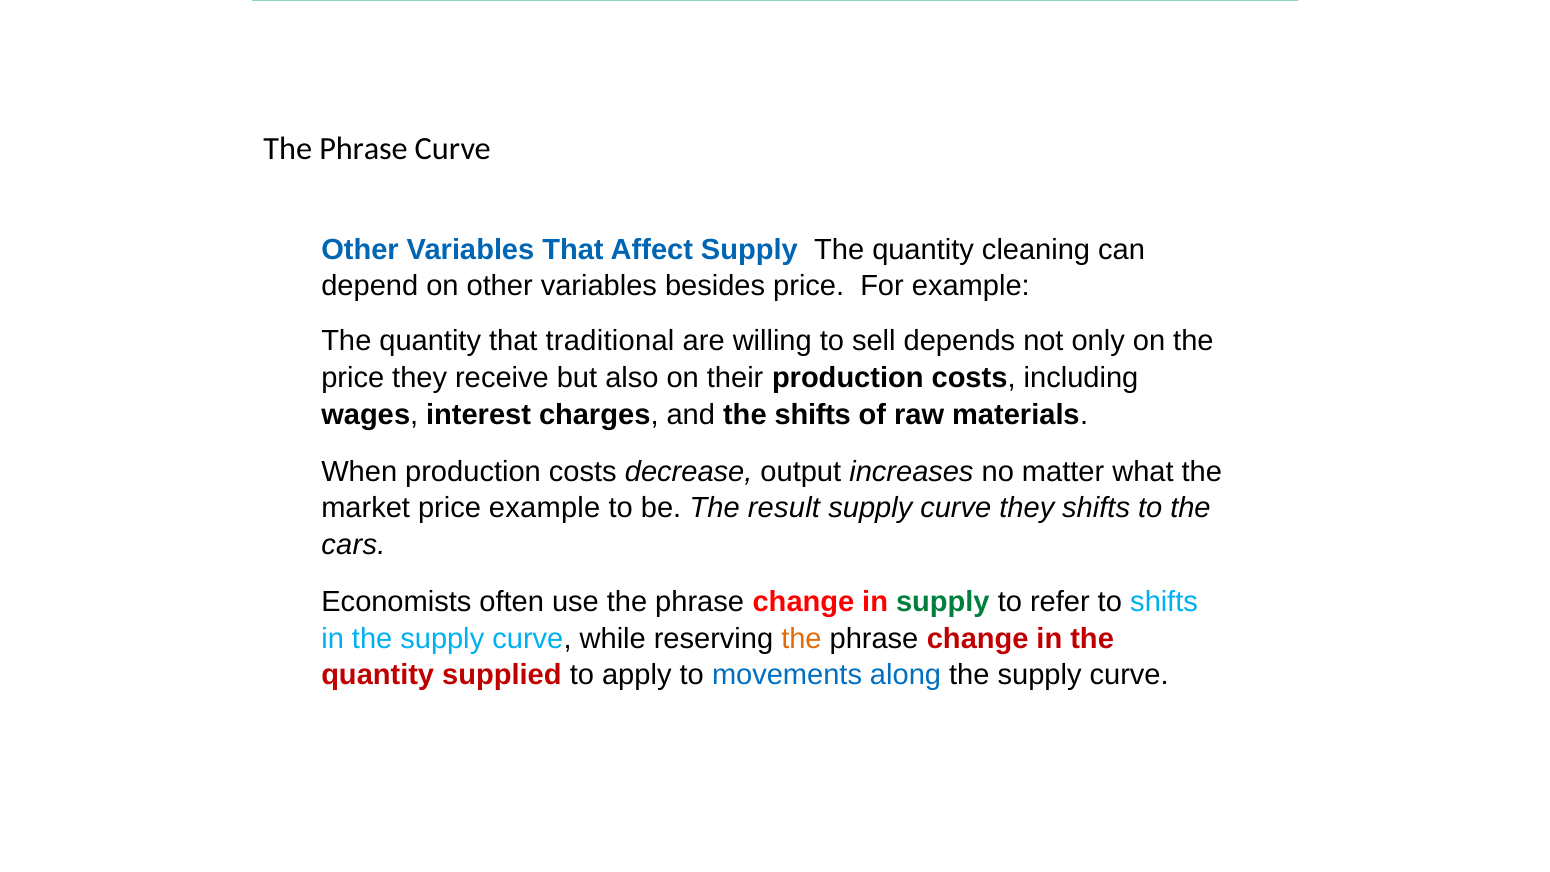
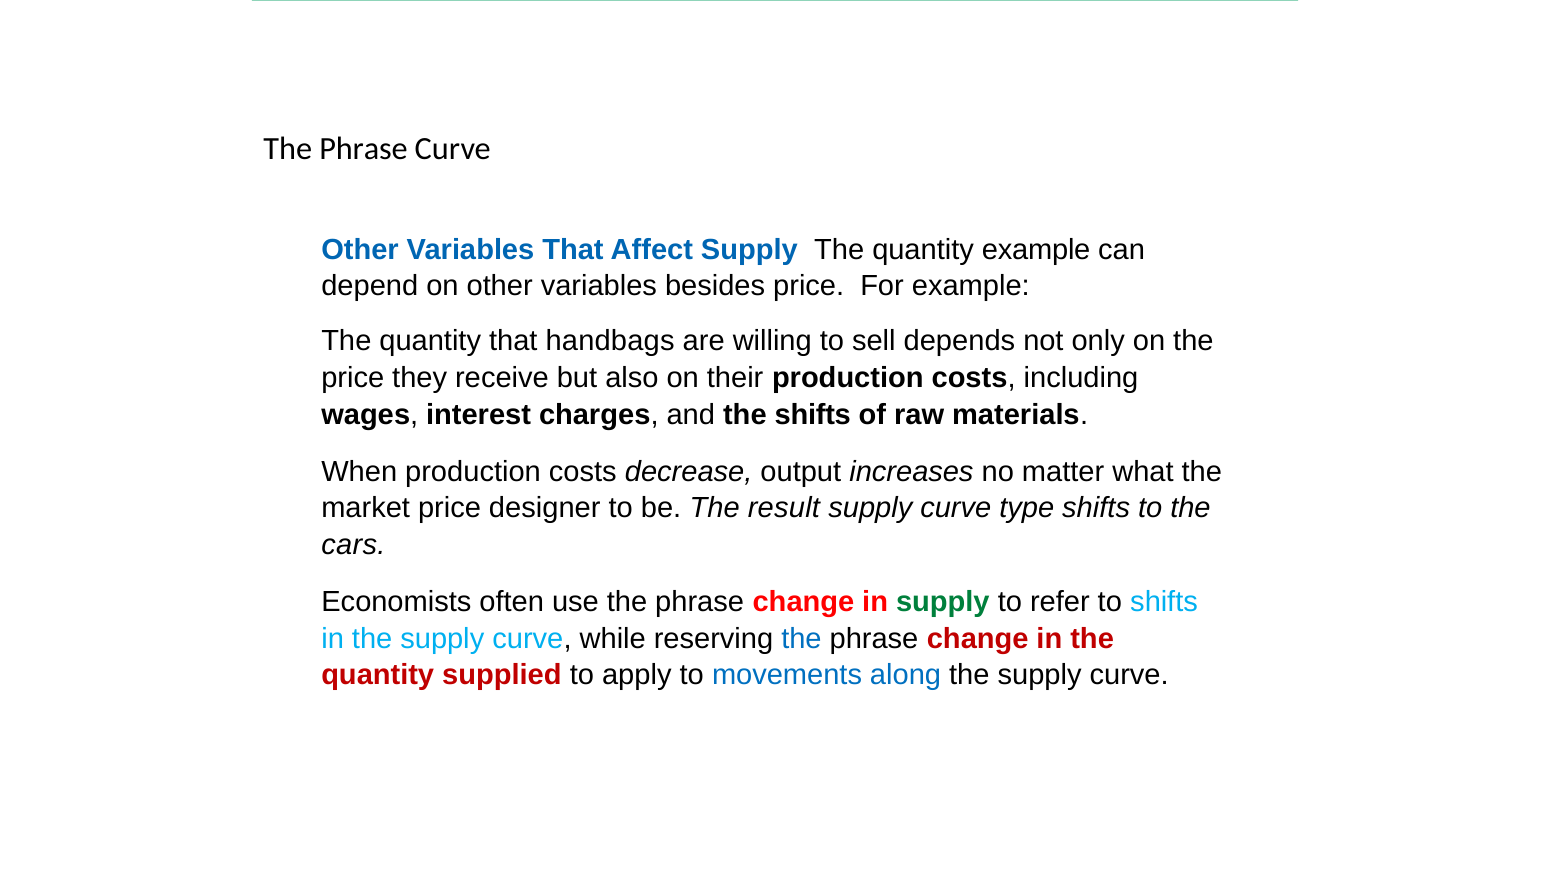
quantity cleaning: cleaning -> example (1036, 250)
traditional: traditional -> handbags (610, 341)
price example: example -> designer (545, 508)
curve they: they -> type (1027, 508)
the colour: orange -> blue (801, 638)
